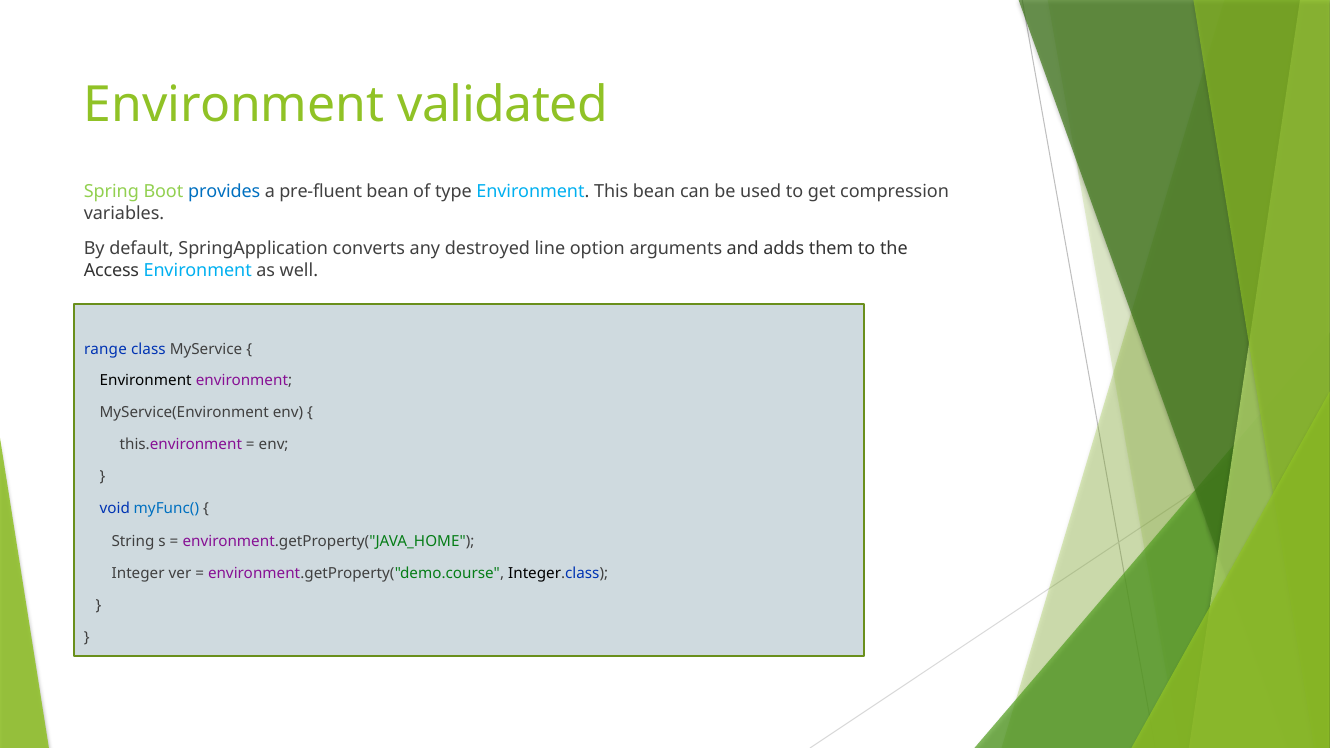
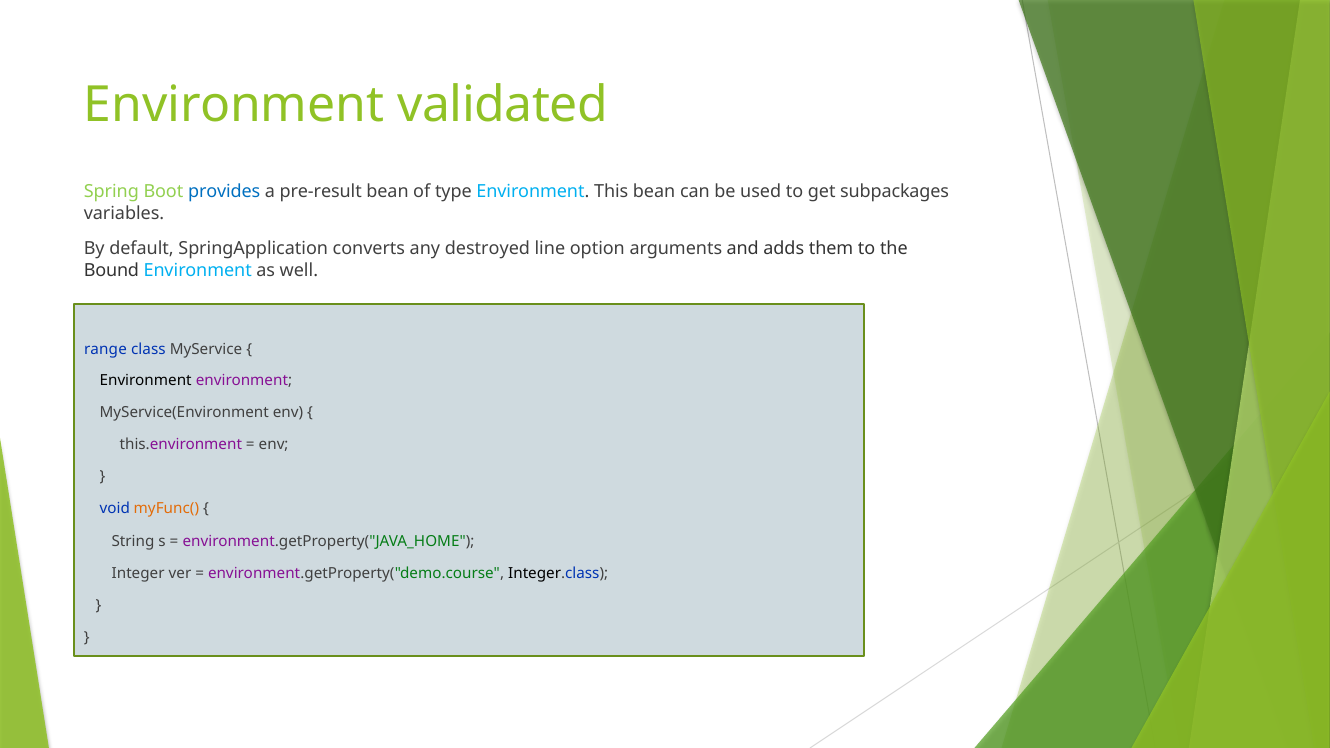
pre-fluent: pre-fluent -> pre-result (321, 192)
compression: compression -> subpackages (895, 192)
Access: Access -> Bound (111, 271)
myFunc( colour: blue -> orange (166, 509)
